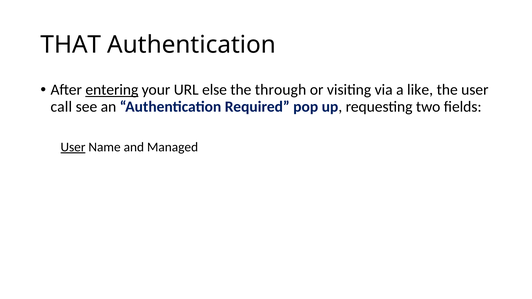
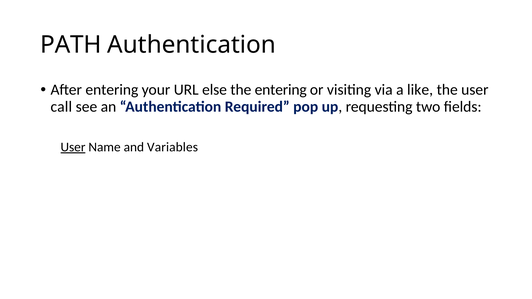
THAT: THAT -> PATH (71, 45)
entering underline: present -> none (112, 90)
the through: through -> entering (281, 90)
Managed: Managed -> Variables (173, 147)
